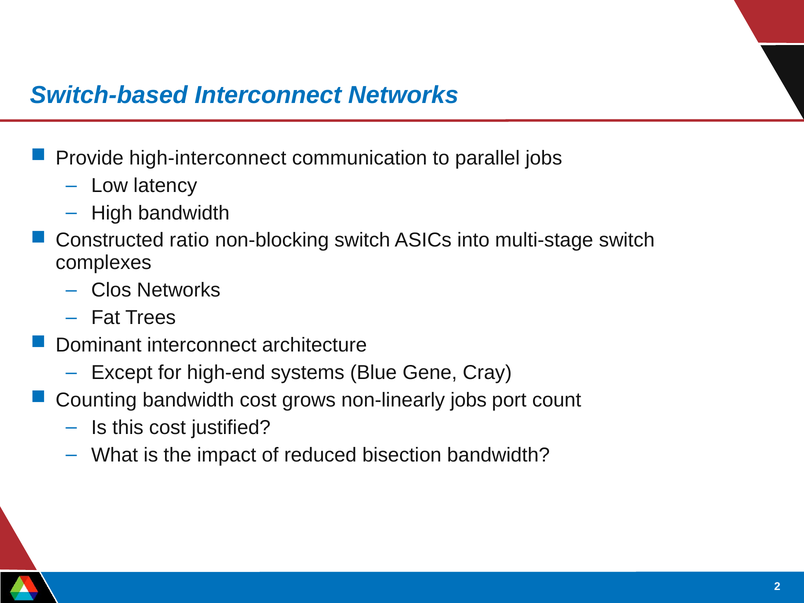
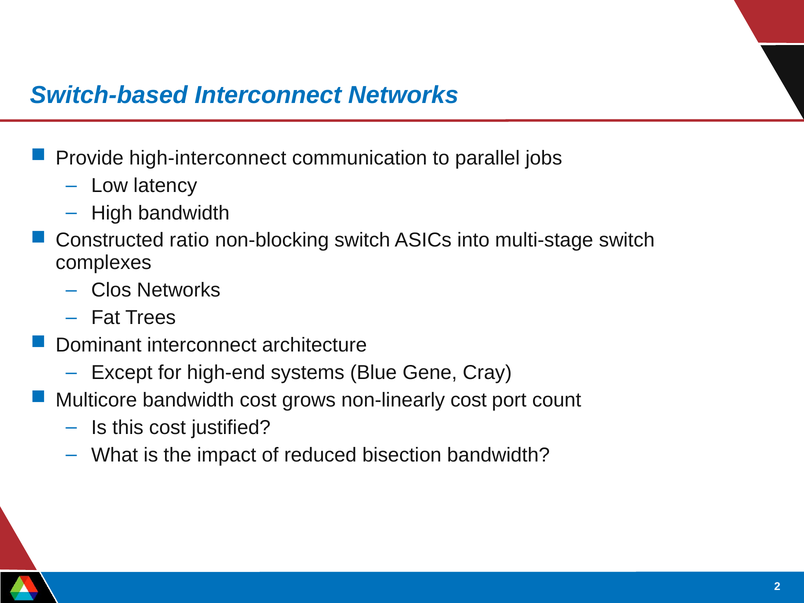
Counting: Counting -> Multicore (96, 400)
non-linearly jobs: jobs -> cost (469, 400)
